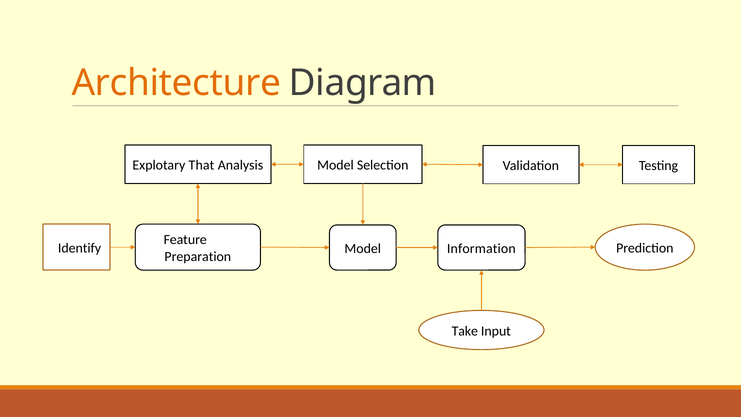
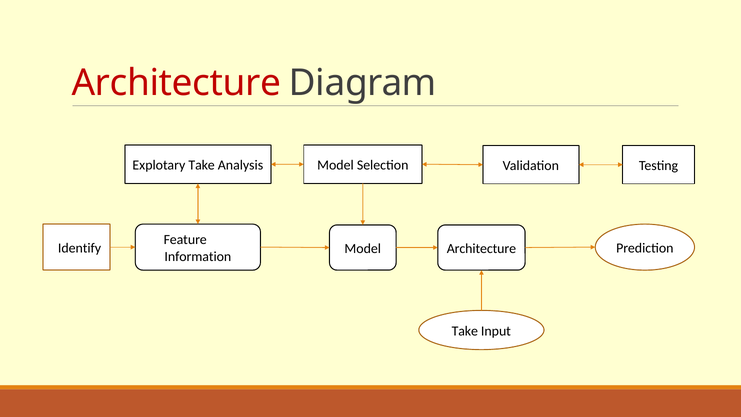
Architecture colour: orange -> red (176, 83)
Explotary That: That -> Take (202, 165)
Model Information: Information -> Architecture (481, 248)
Preparation: Preparation -> Information (198, 256)
